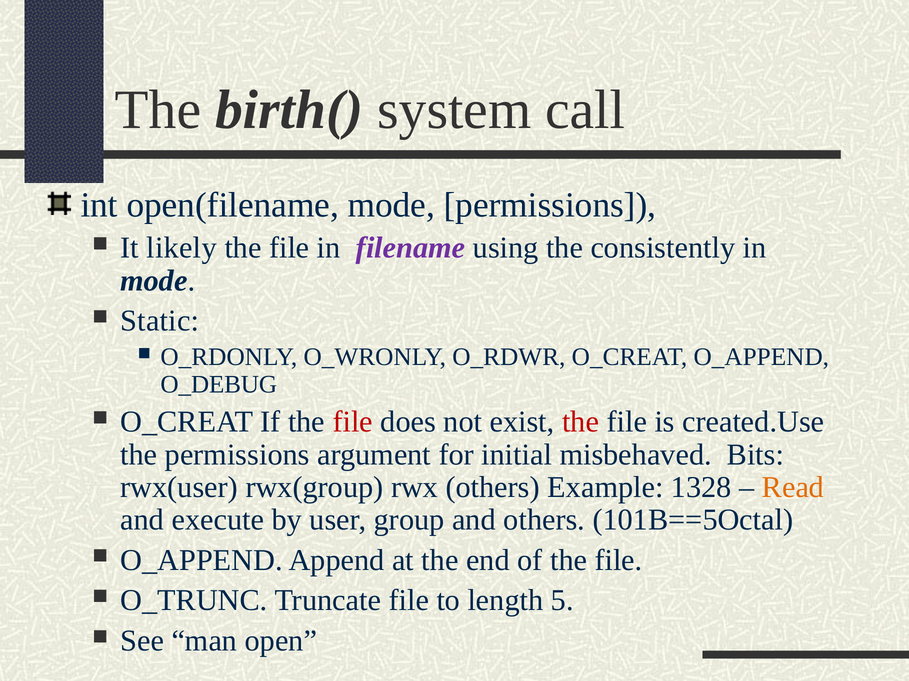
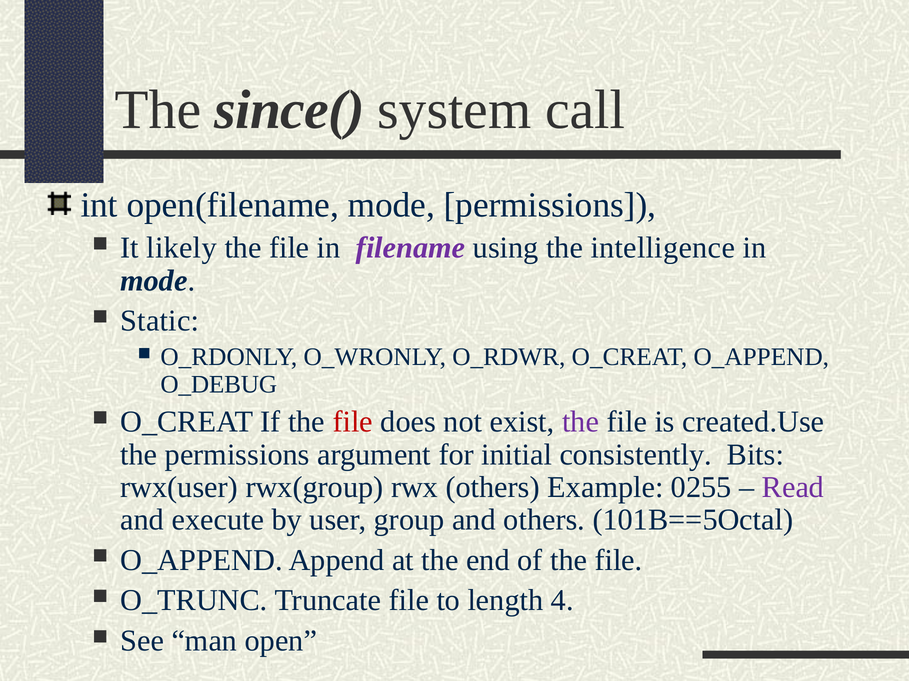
birth(: birth( -> since( (290, 110)
consistently: consistently -> intelligence (663, 248)
the colour: red -> purple (581, 422)
misbehaved: misbehaved -> consistently (636, 455)
1328: 1328 -> 0255 (701, 488)
Read colour: orange -> purple (793, 488)
5: 5 -> 4 (562, 601)
